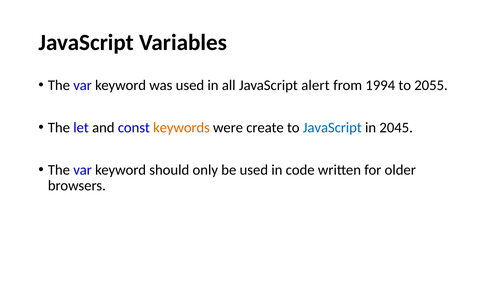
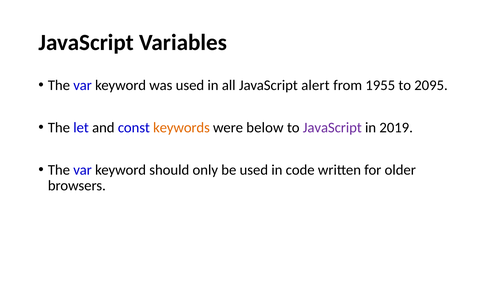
1994: 1994 -> 1955 (380, 85)
2055: 2055 -> 2095 (431, 85)
create: create -> below (265, 127)
JavaScript colour: blue -> purple (332, 127)
2045: 2045 -> 2019 (396, 127)
